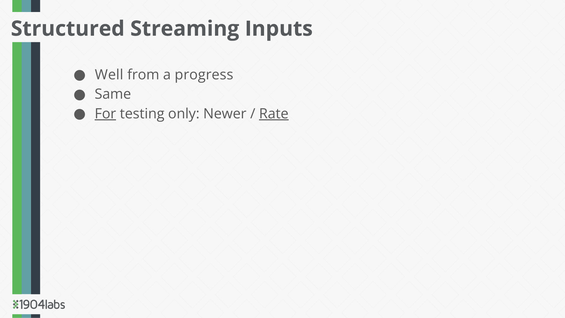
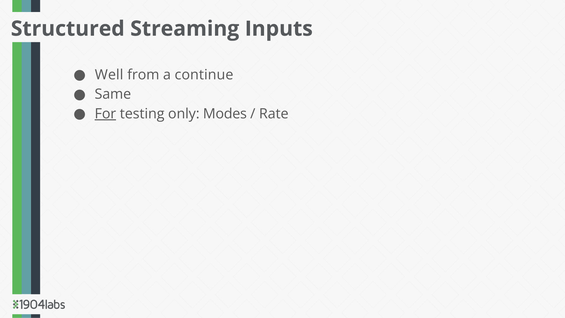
progress: progress -> continue (204, 75)
Newer: Newer -> Modes (225, 114)
Rate underline: present -> none (274, 114)
